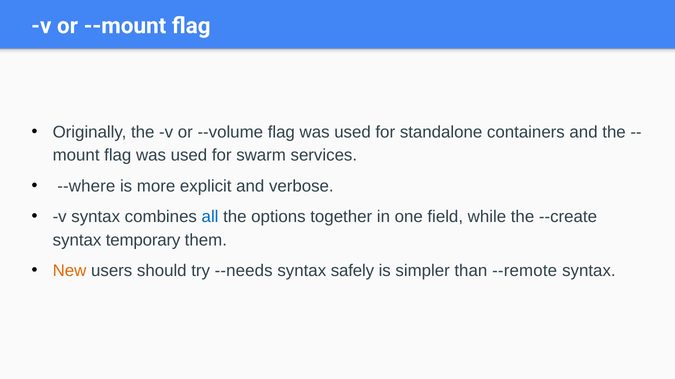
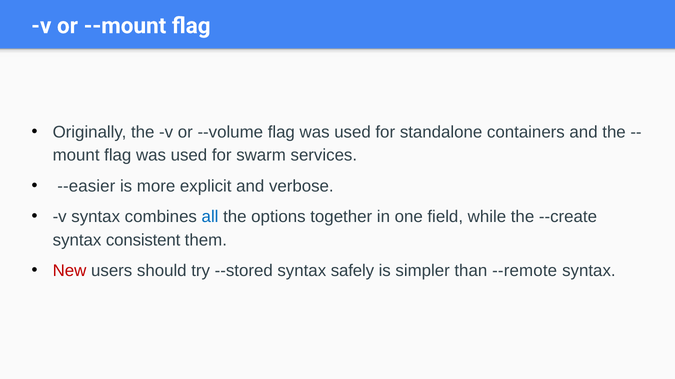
--where: --where -> --easier (86, 186)
temporary: temporary -> consistent (143, 241)
New colour: orange -> red (70, 271)
--needs: --needs -> --stored (244, 271)
